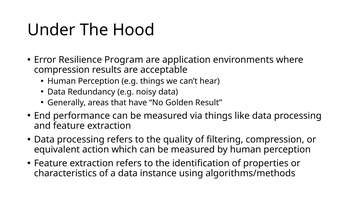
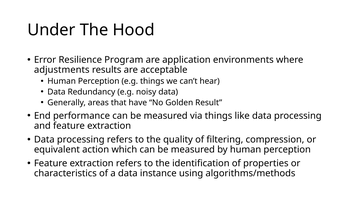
compression: compression -> adjustments (62, 70)
